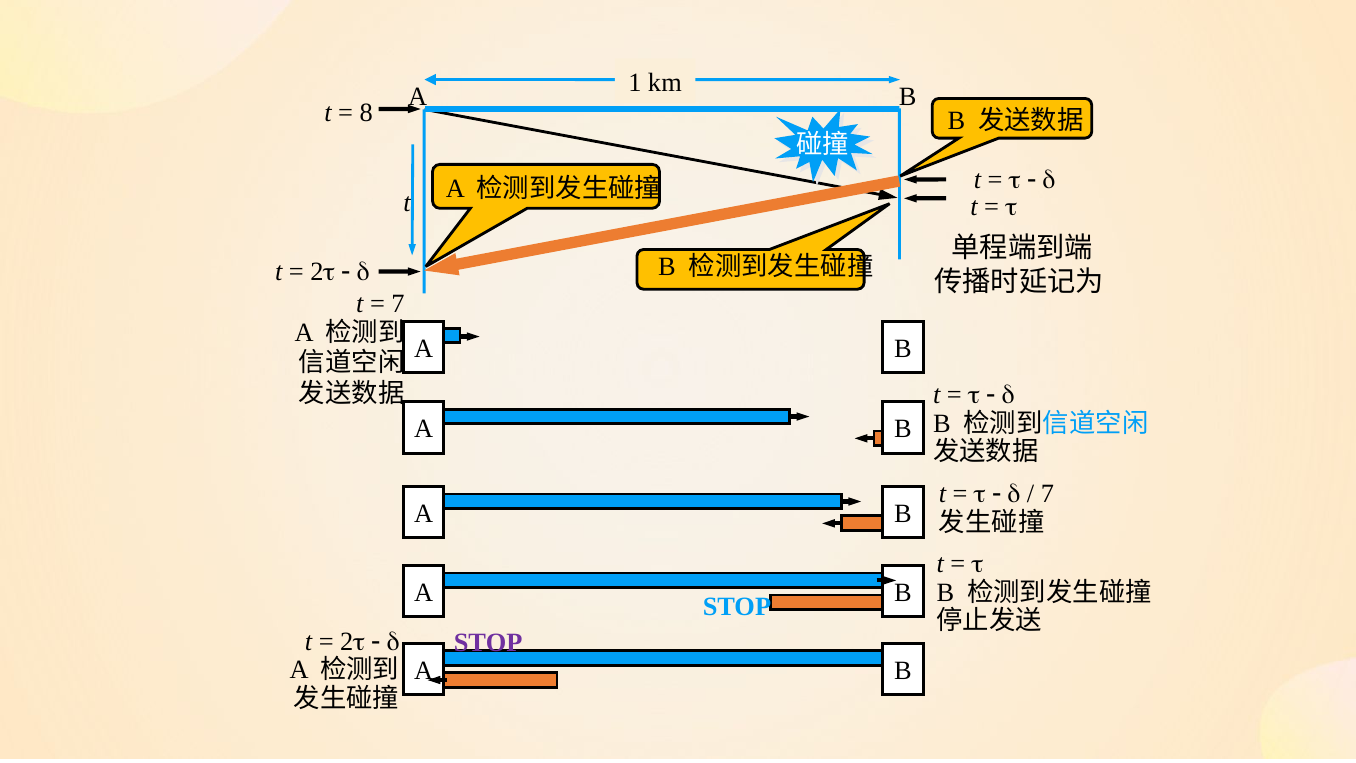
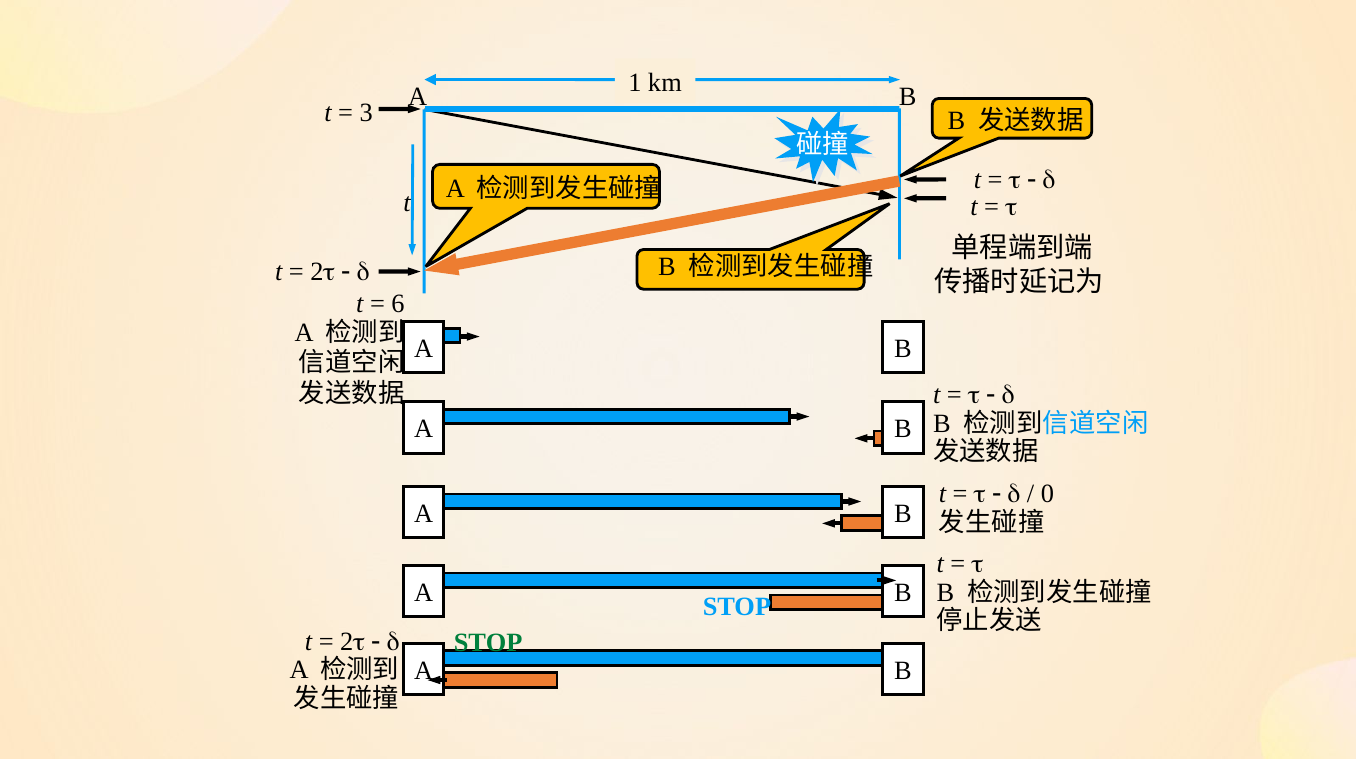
8: 8 -> 3 (366, 112)
7: 7 -> 6 (398, 303)
7: 7 -> 0 (1047, 494)
STOP colour: purple -> green (488, 643)
